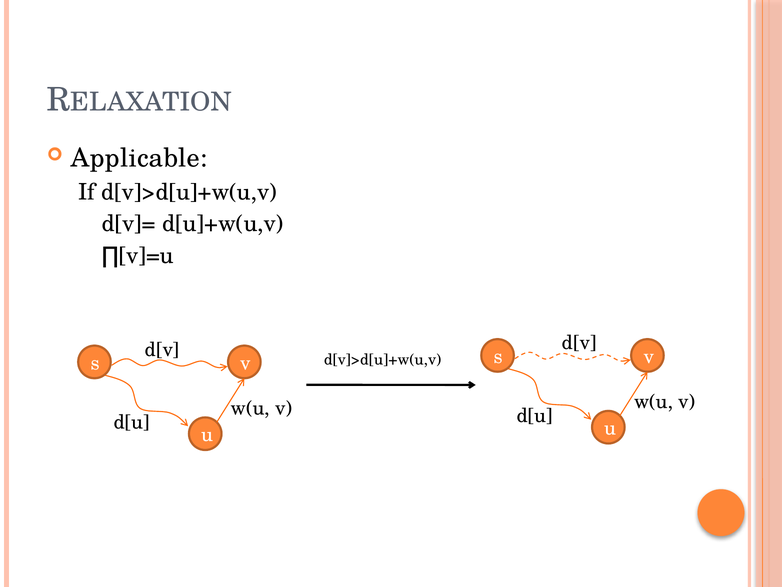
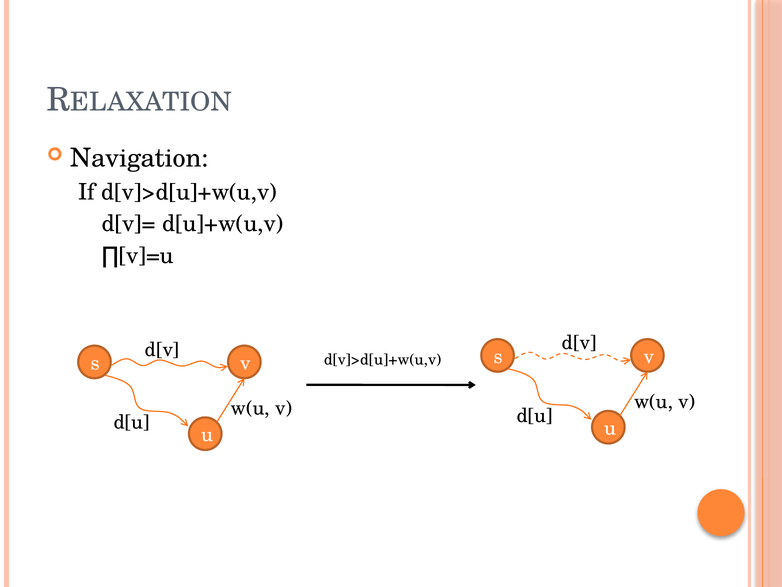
Applicable: Applicable -> Navigation (139, 158)
